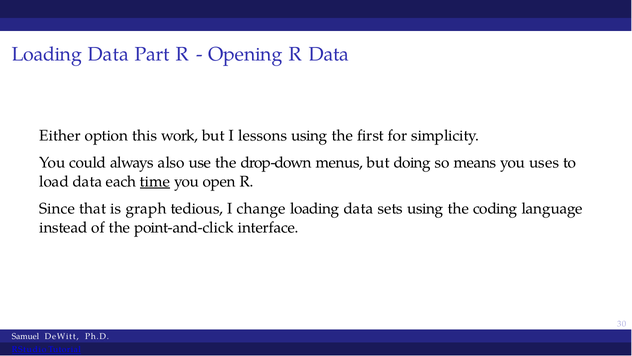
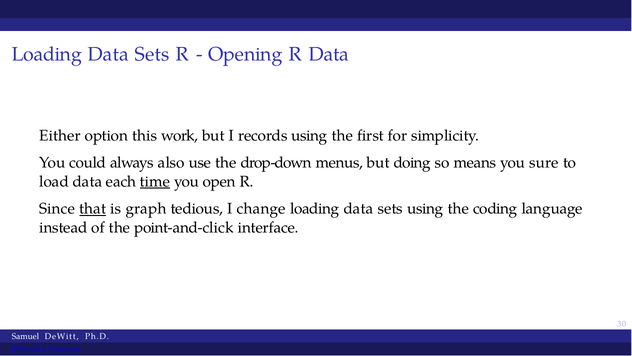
Part: Part -> Sets (152, 54)
lessons: lessons -> records (263, 136)
uses: uses -> sure (544, 163)
that underline: none -> present (93, 209)
